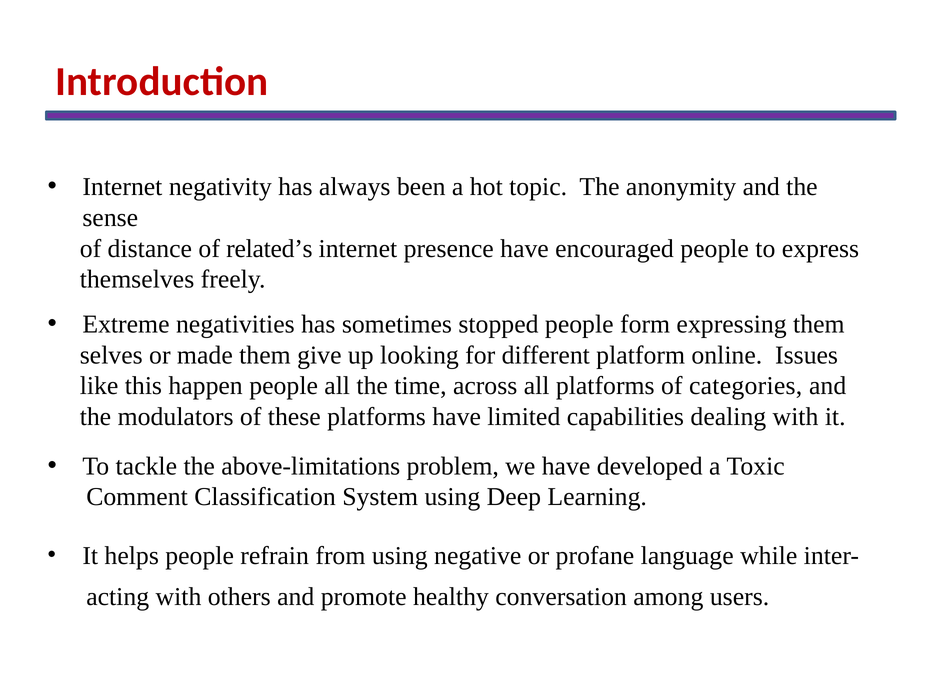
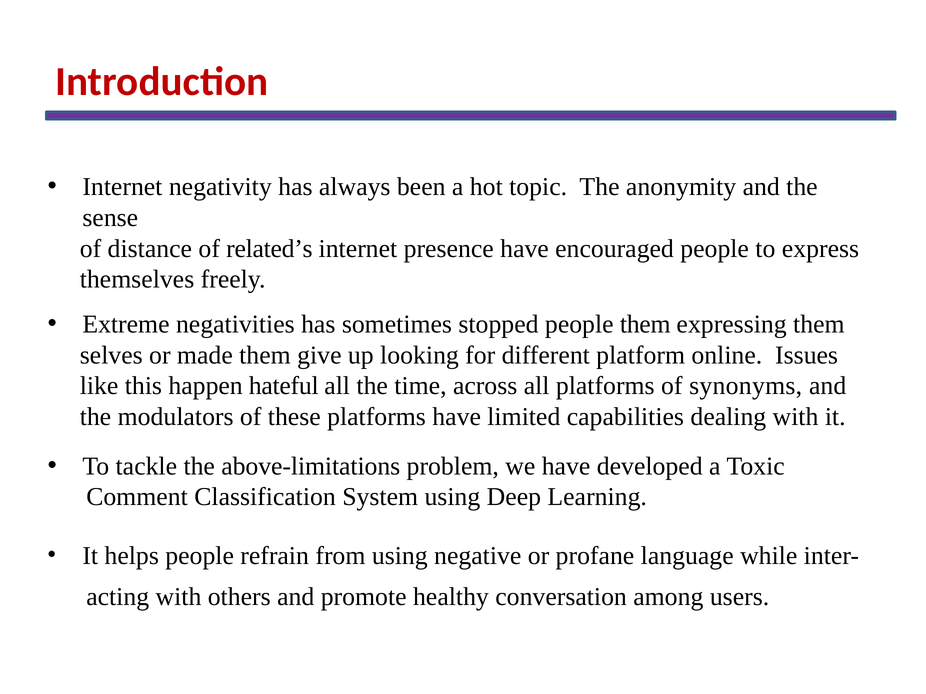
people form: form -> them (645, 324)
happen people: people -> hateful (284, 386)
categories: categories -> synonyms (746, 386)
